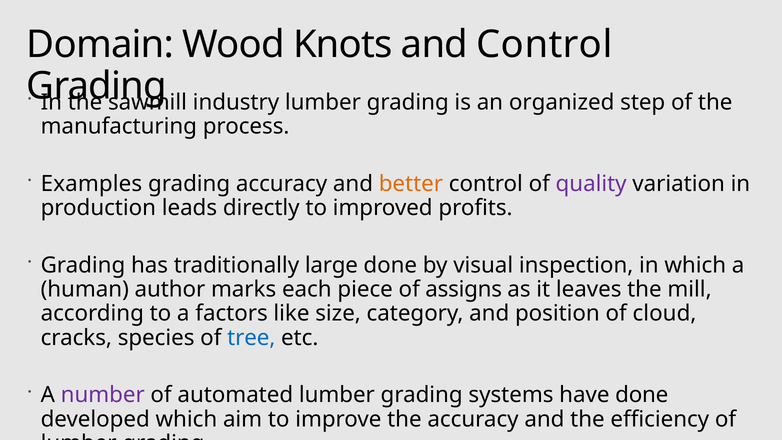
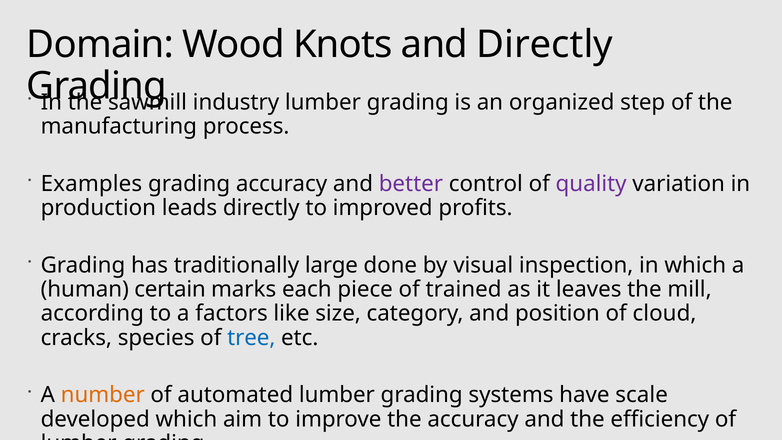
and Control: Control -> Directly (545, 45)
better colour: orange -> purple (411, 184)
author: author -> certain (170, 289)
assigns: assigns -> trained (464, 289)
number colour: purple -> orange (103, 395)
have done: done -> scale (642, 395)
